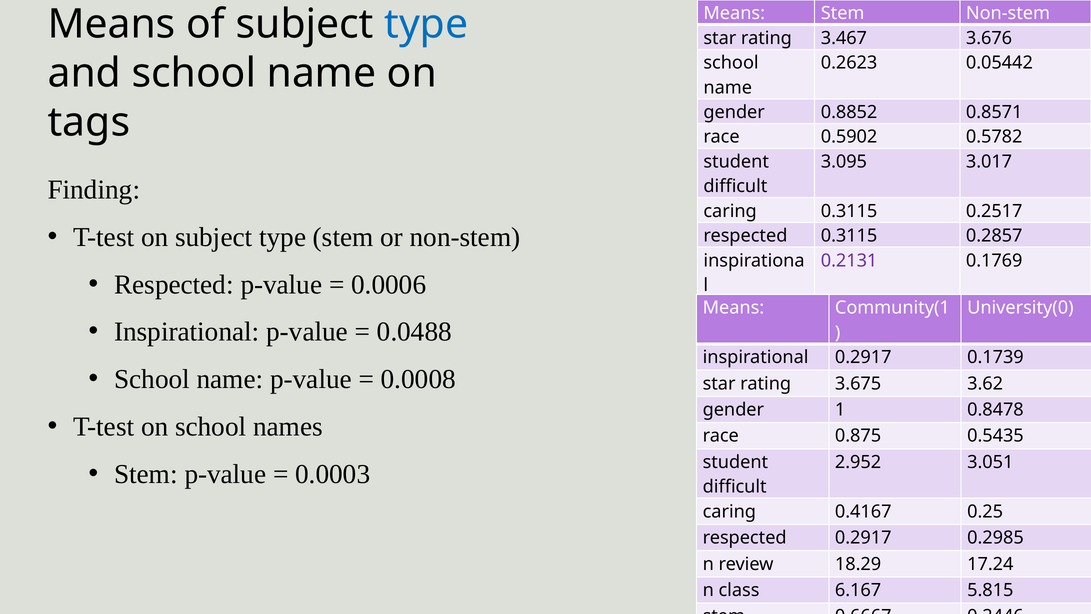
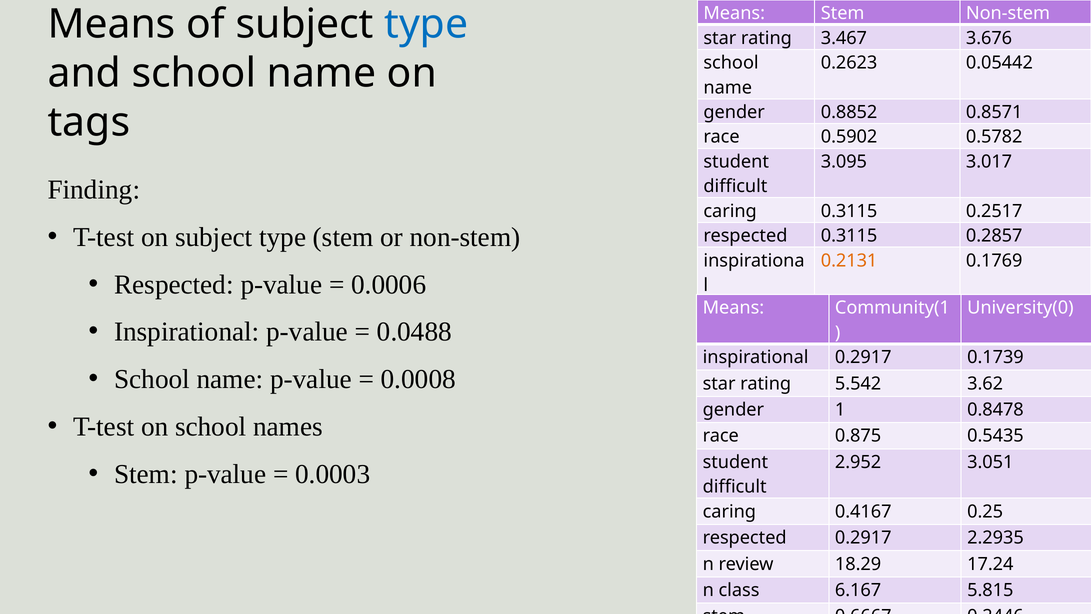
0.2131 colour: purple -> orange (849, 260)
3.675: 3.675 -> 5.542 (858, 383)
0.2985: 0.2985 -> 2.2935 (996, 538)
